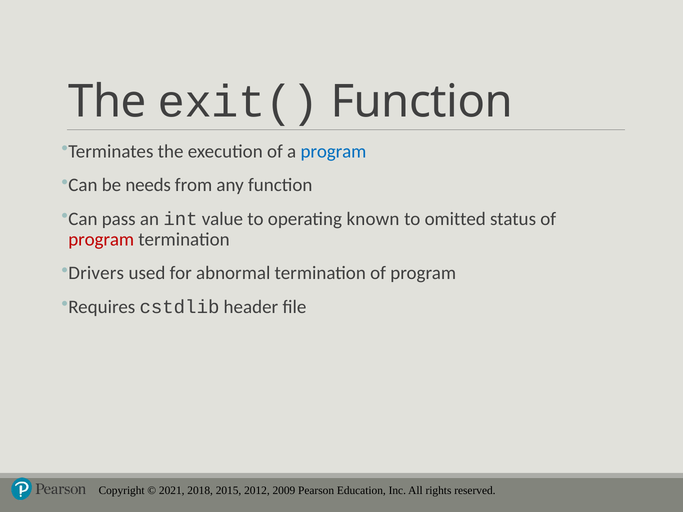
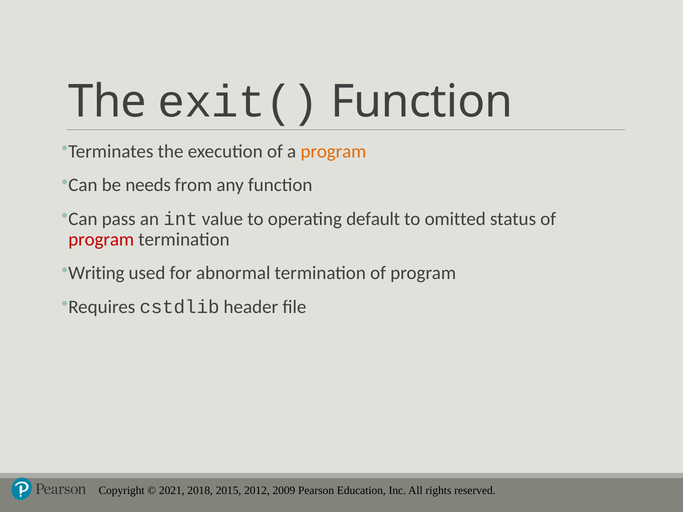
program colour: blue -> orange (333, 151)
known: known -> default (373, 219)
Drivers: Drivers -> Writing (96, 273)
